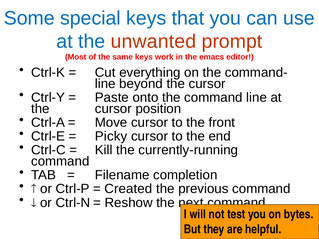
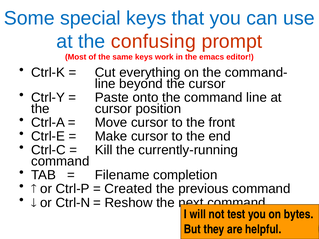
unwanted: unwanted -> confusing (153, 41)
Picky: Picky -> Make (111, 136)
